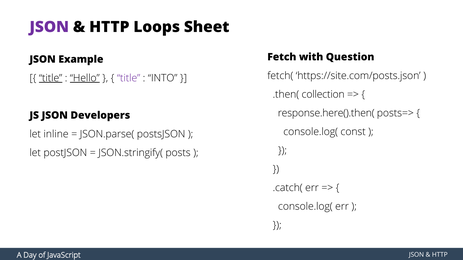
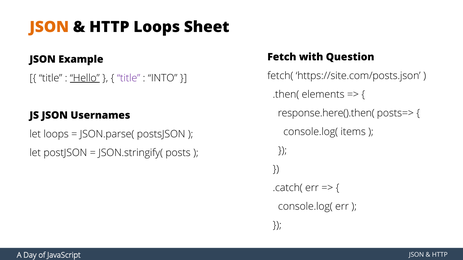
JSON colour: purple -> orange (49, 27)
title underline: present -> none (51, 78)
collection: collection -> elements (323, 95)
Developers: Developers -> Usernames (100, 116)
const: const -> items (353, 132)
let inline: inline -> loops (56, 134)
